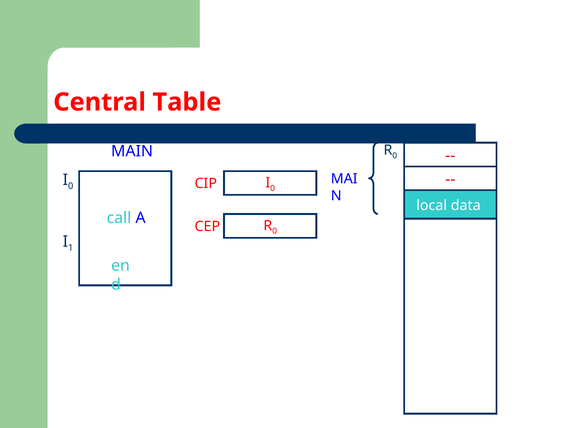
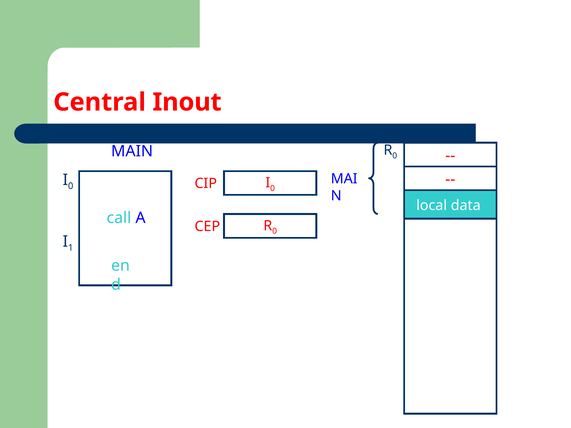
Table: Table -> Inout (187, 102)
